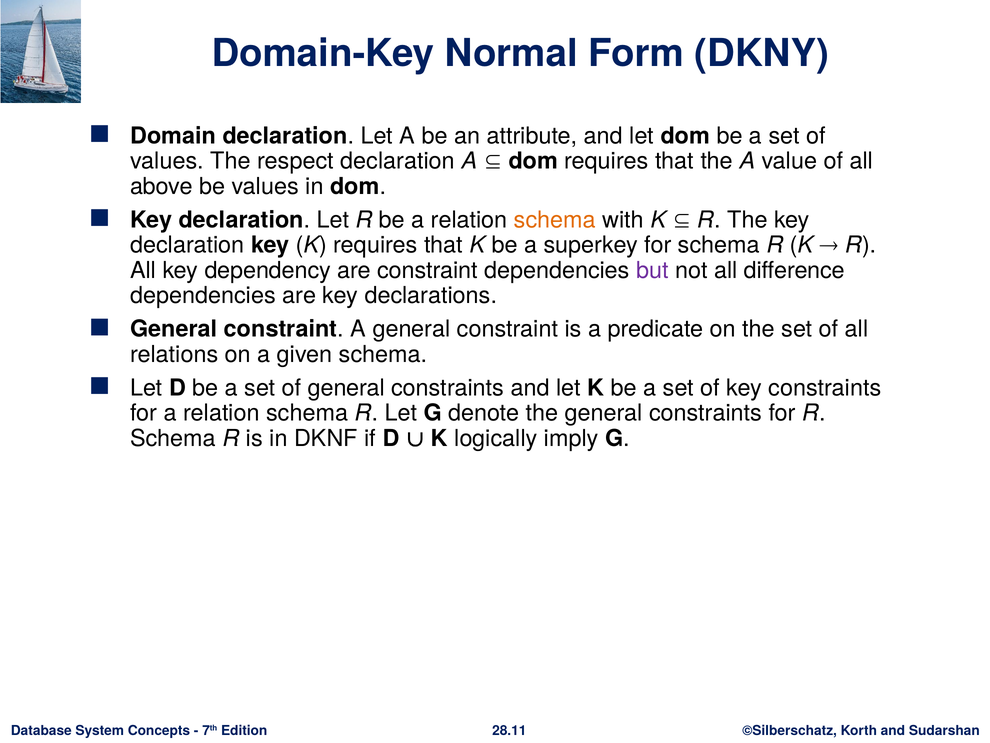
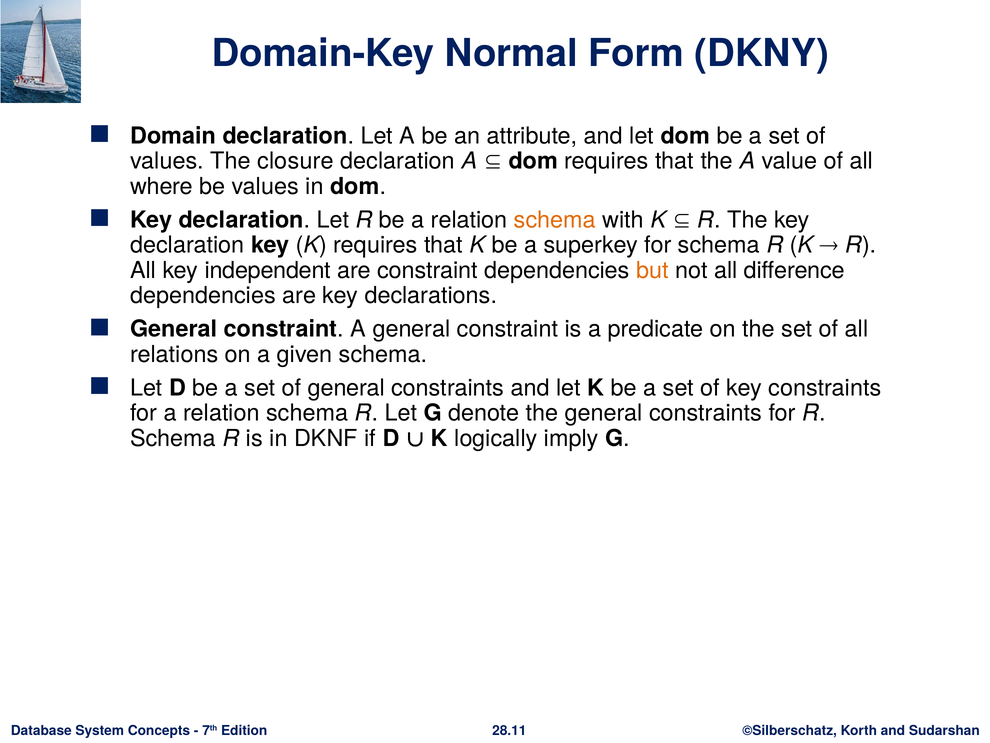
respect: respect -> closure (295, 161)
above: above -> where (161, 186)
dependency: dependency -> independent (268, 270)
but colour: purple -> orange (653, 270)
